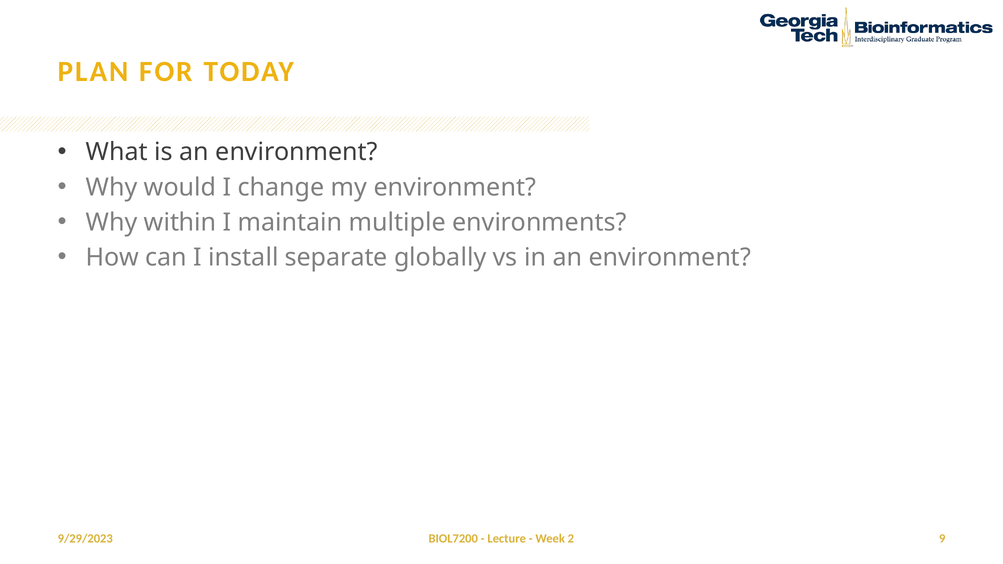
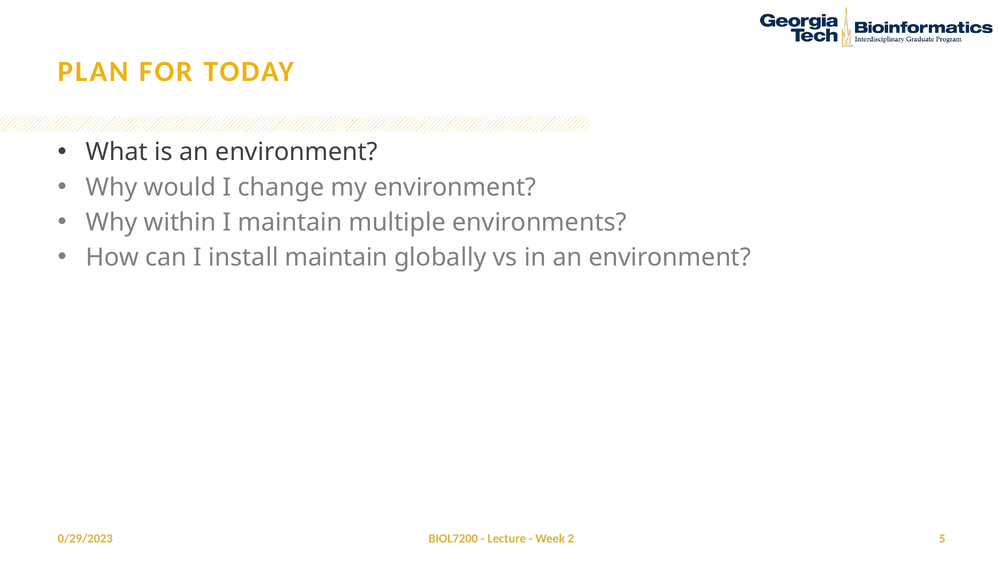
install separate: separate -> maintain (336, 257)
9: 9 -> 5 (942, 539)
9/29/2023: 9/29/2023 -> 0/29/2023 (85, 539)
